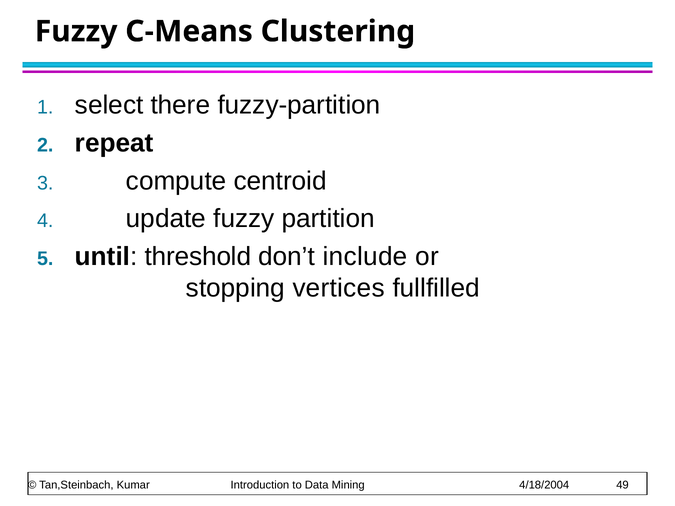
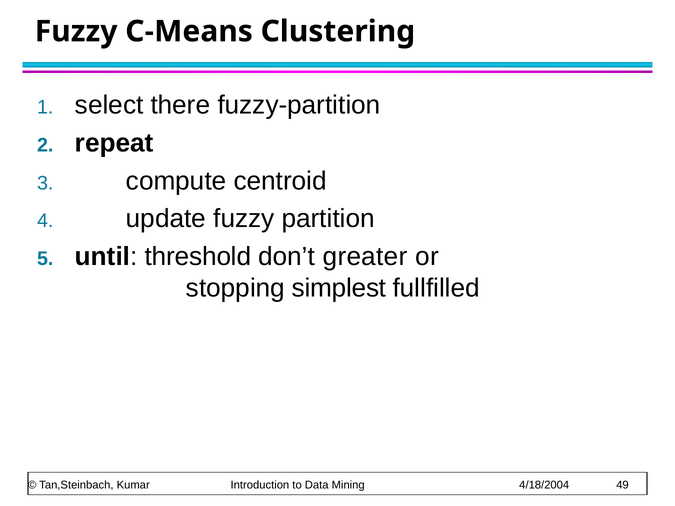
include: include -> greater (365, 257)
vertices: vertices -> simplest (339, 288)
